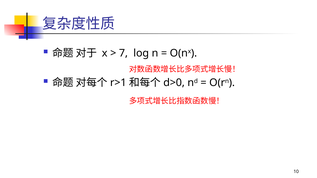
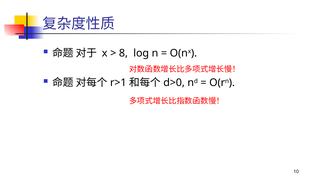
7: 7 -> 8 (123, 53)
